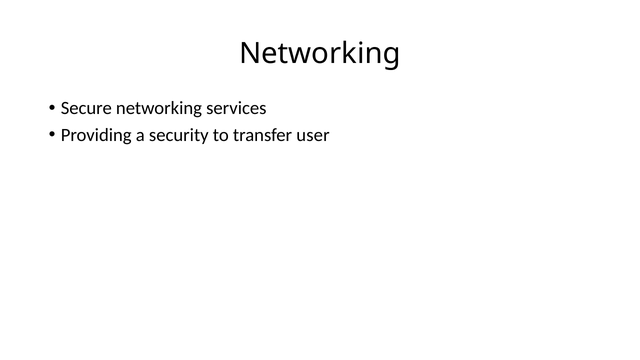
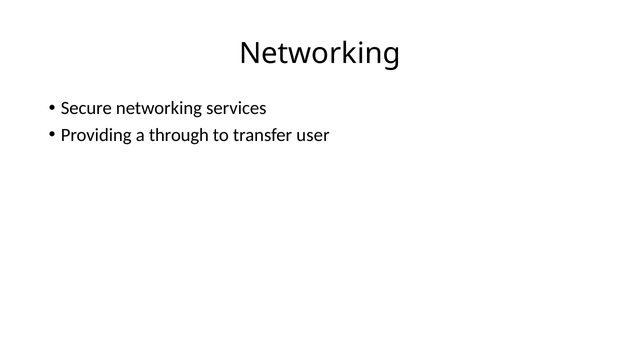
security: security -> through (179, 135)
